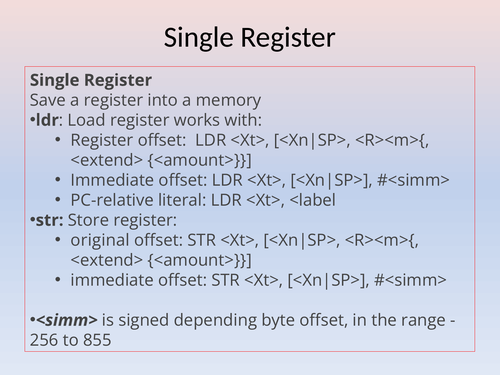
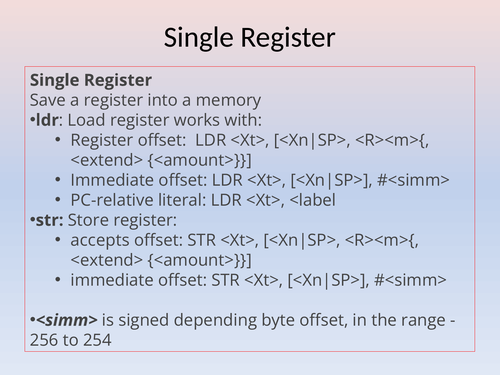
original: original -> accepts (100, 240)
855: 855 -> 254 (97, 340)
